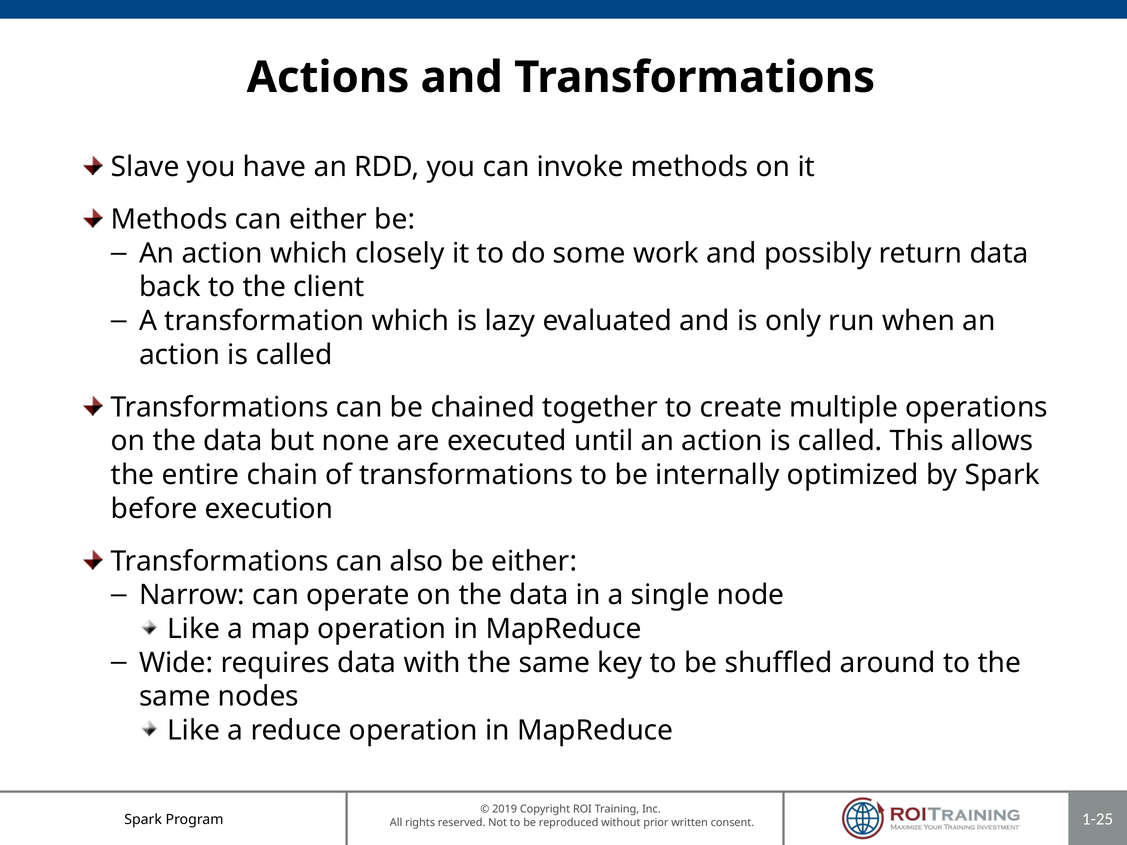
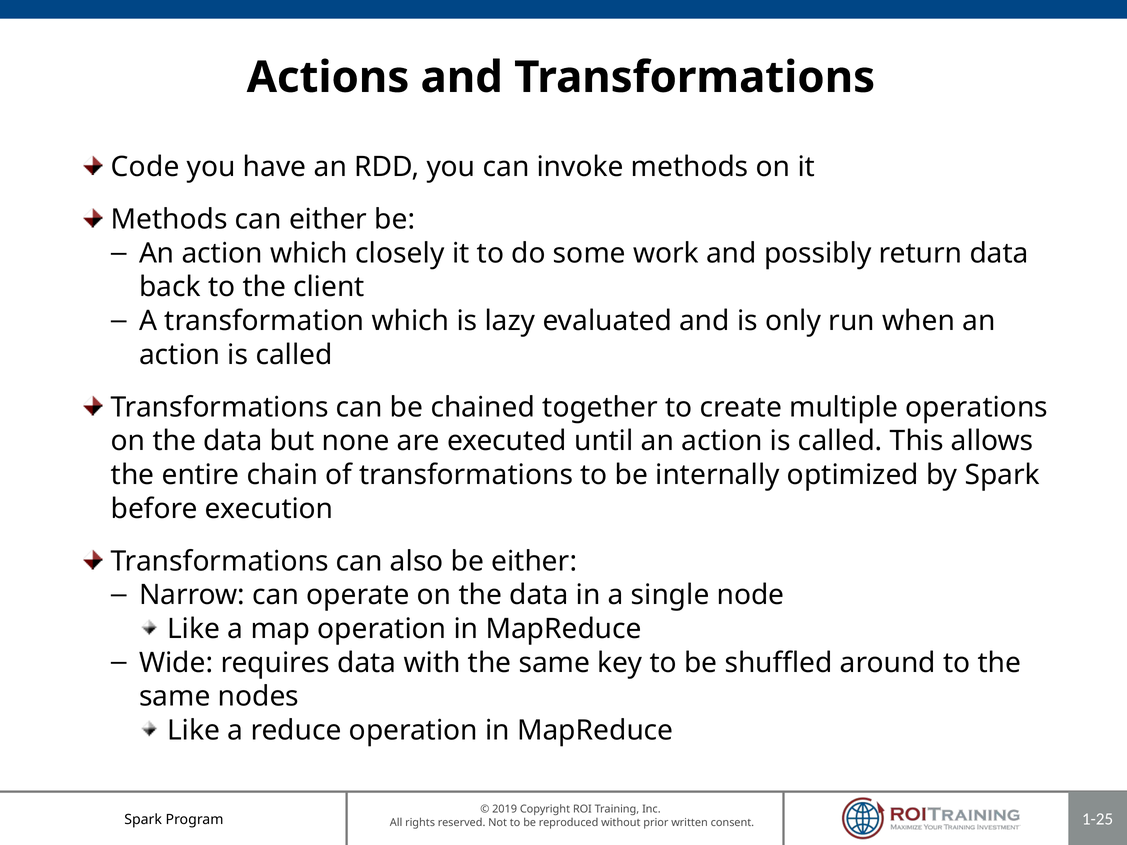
Slave: Slave -> Code (145, 167)
